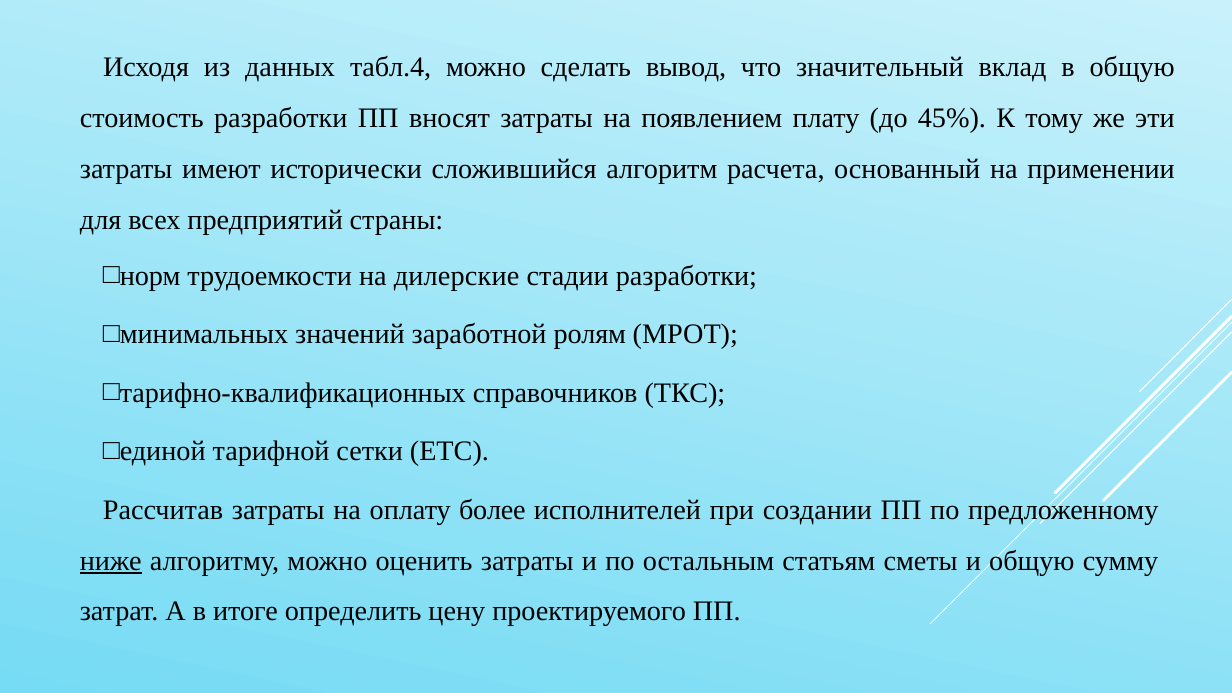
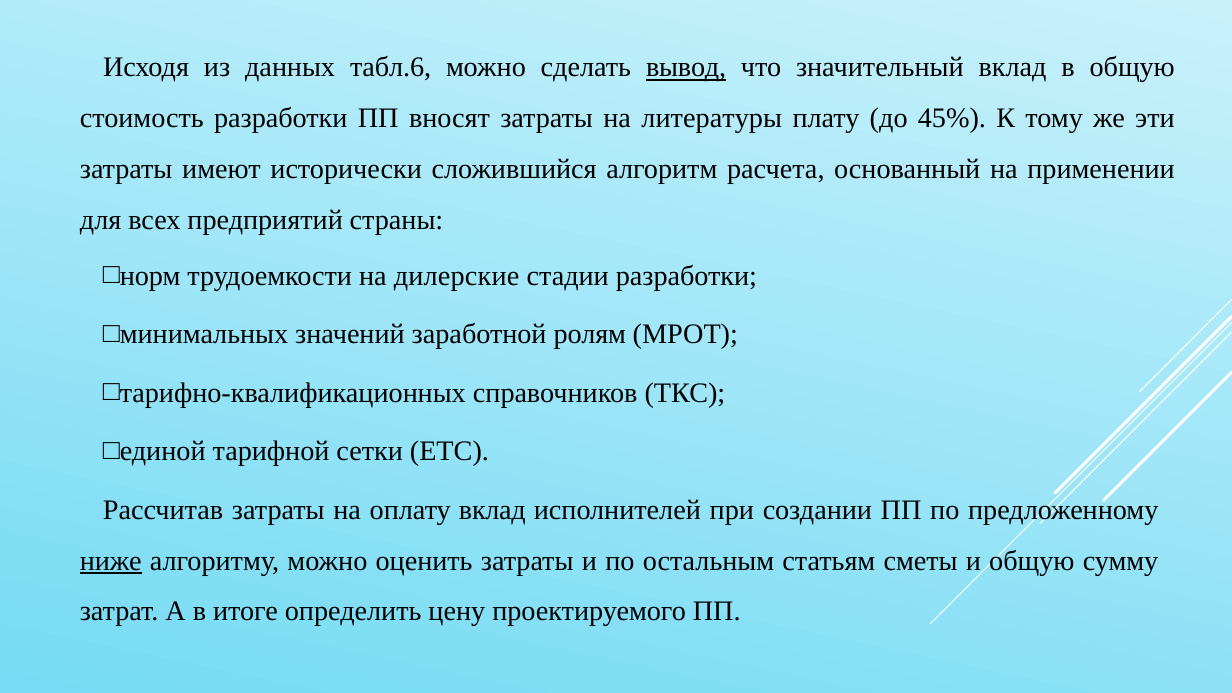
табл.4: табл.4 -> табл.6 (391, 68)
вывод underline: none -> present (686, 68)
появлением: появлением -> литературы (712, 118)
оплату более: более -> вклад (492, 510)
